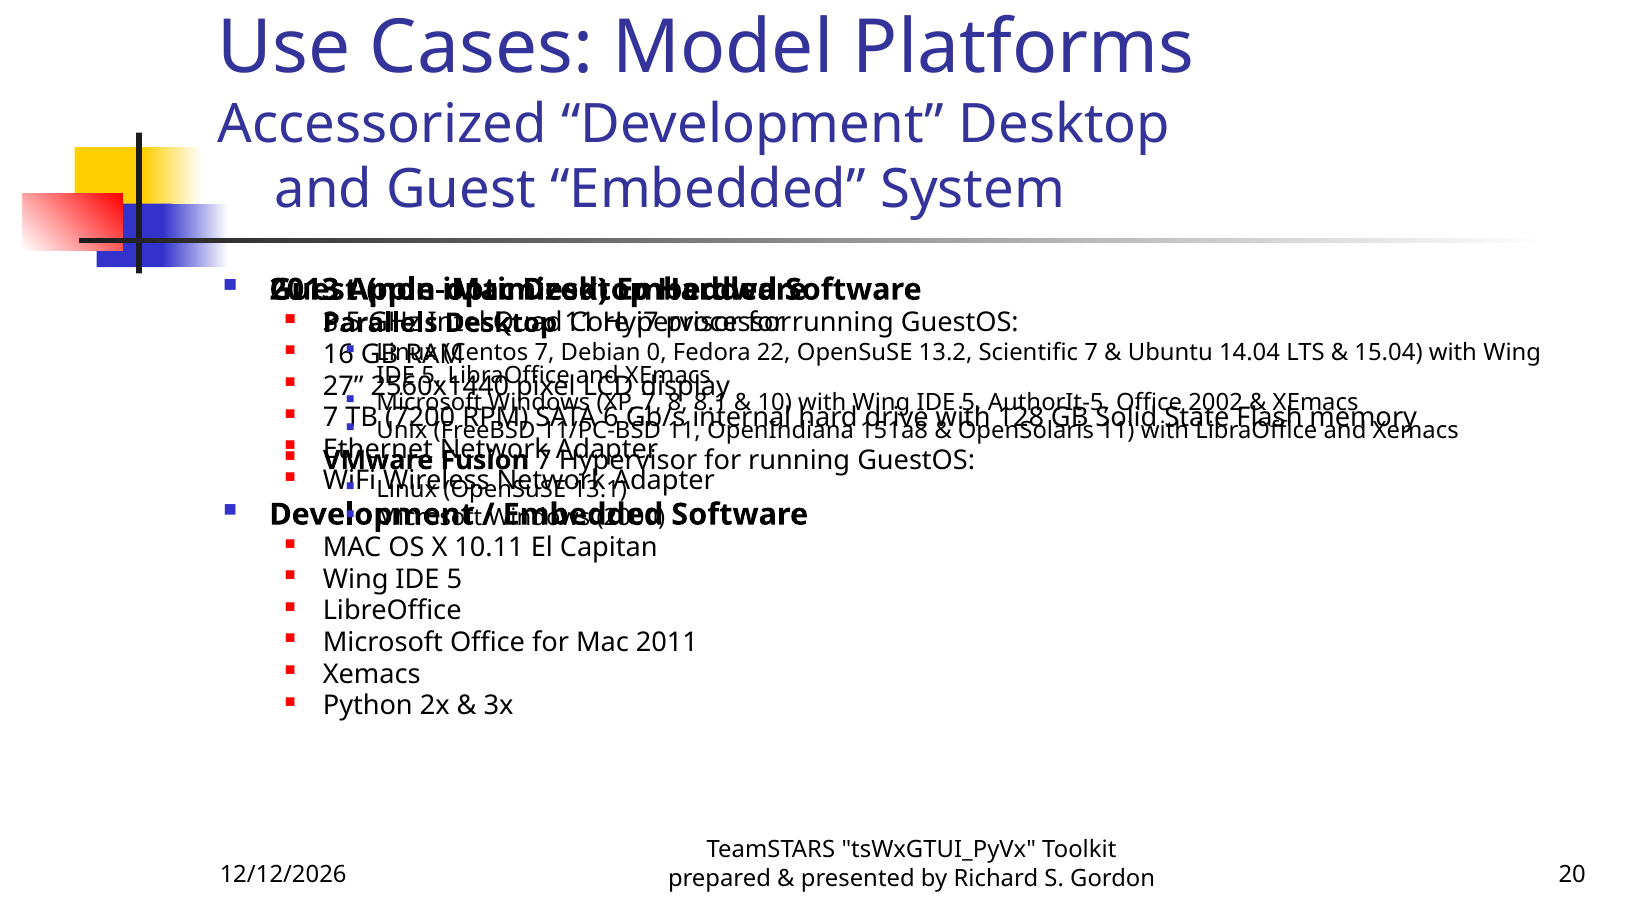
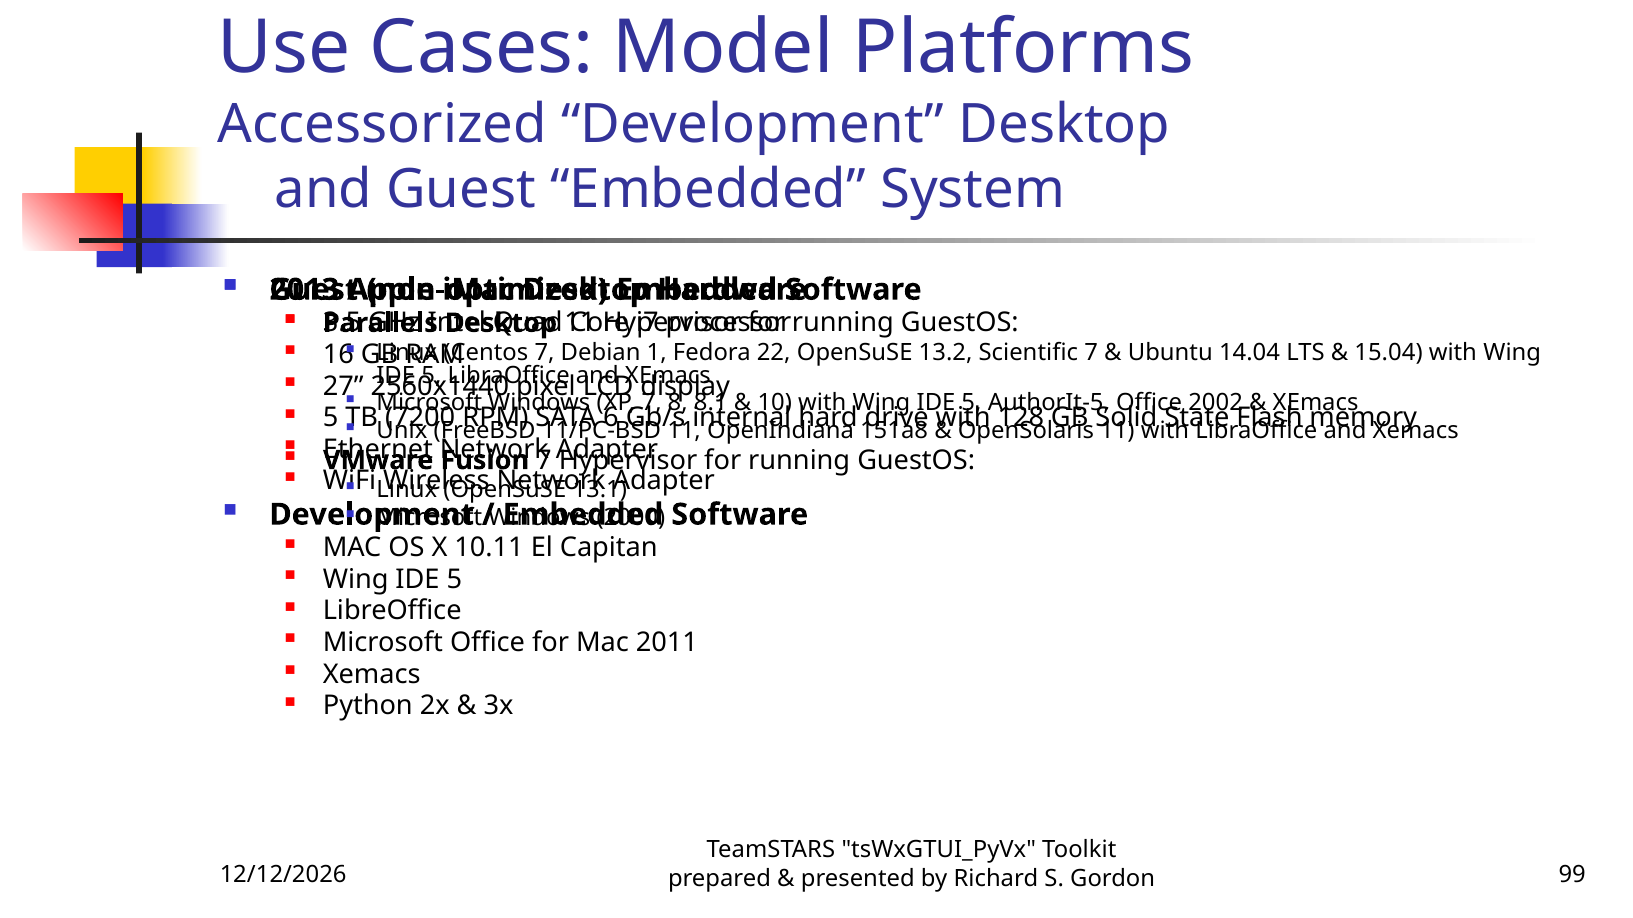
0: 0 -> 1 (657, 353)
7: 7 -> 5 (331, 418)
20: 20 -> 99 (1572, 875)
